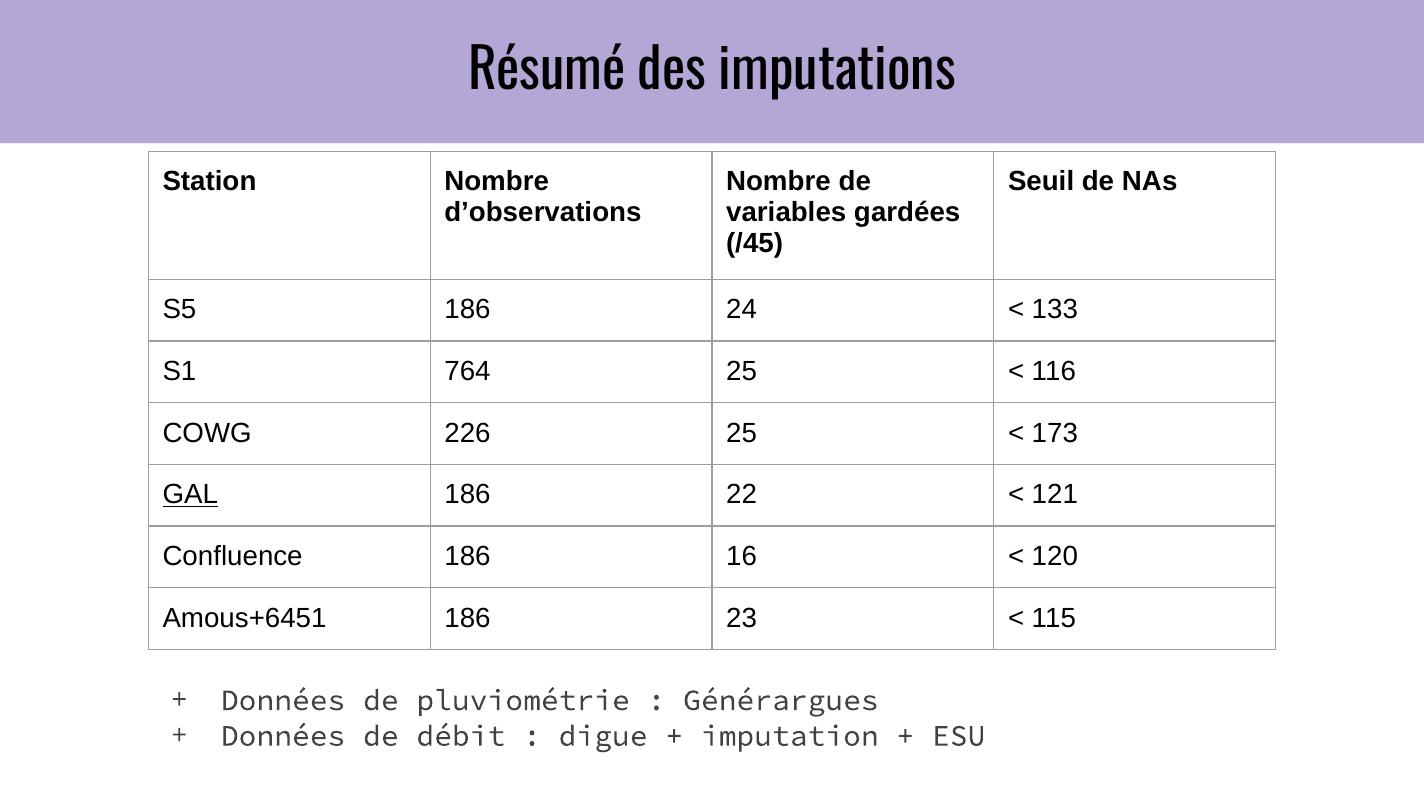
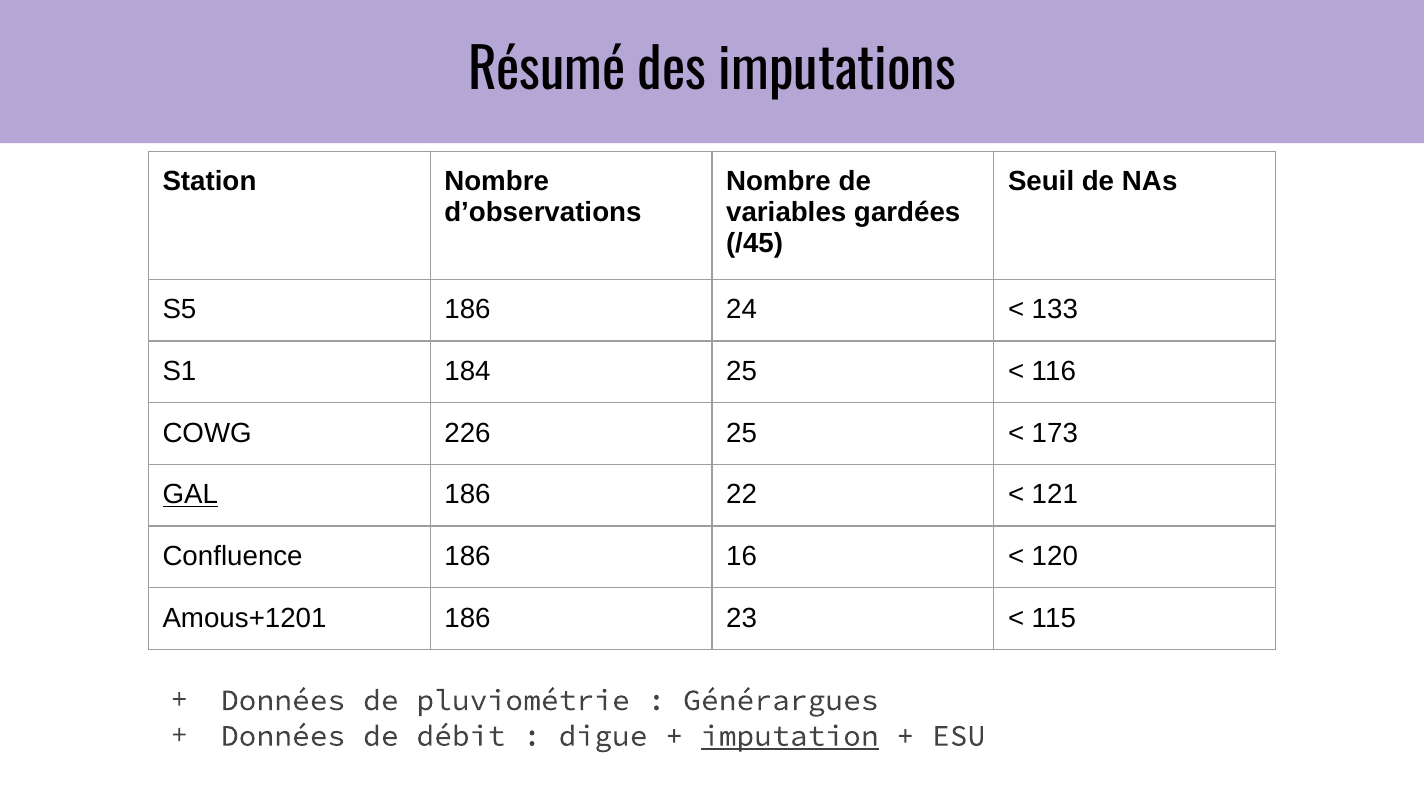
764: 764 -> 184 (467, 371)
Amous+6451: Amous+6451 -> Amous+1201 (245, 618)
imputation underline: none -> present (790, 736)
